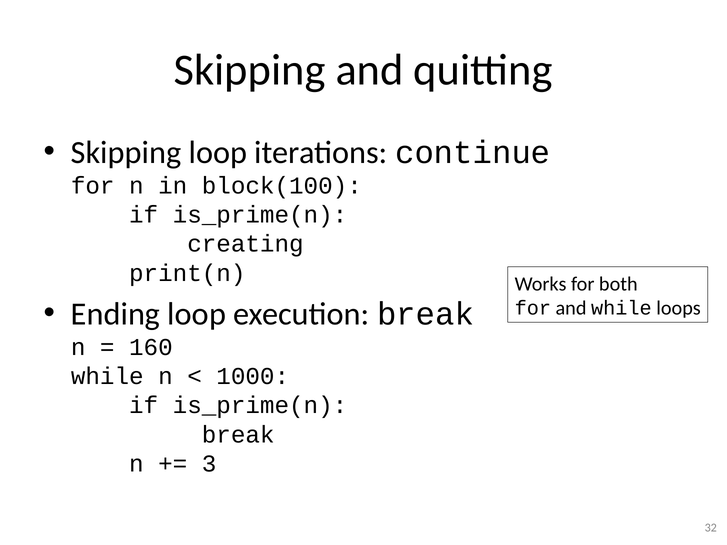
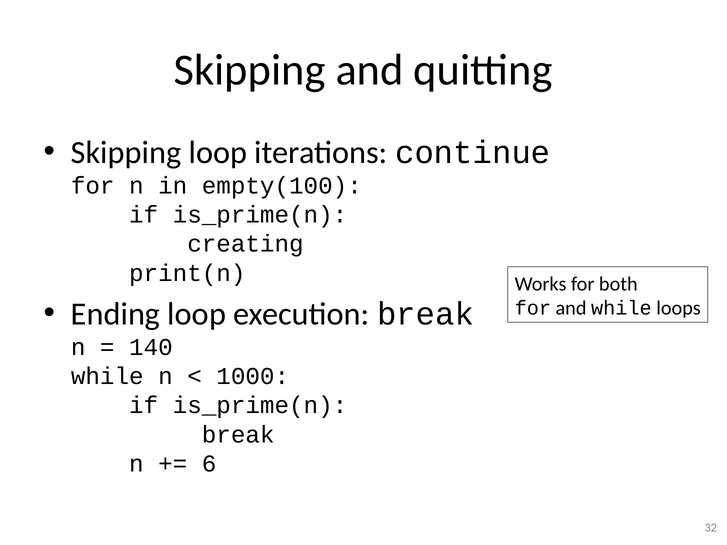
block(100: block(100 -> empty(100 (282, 186)
160: 160 -> 140 (151, 348)
3: 3 -> 6 (209, 464)
